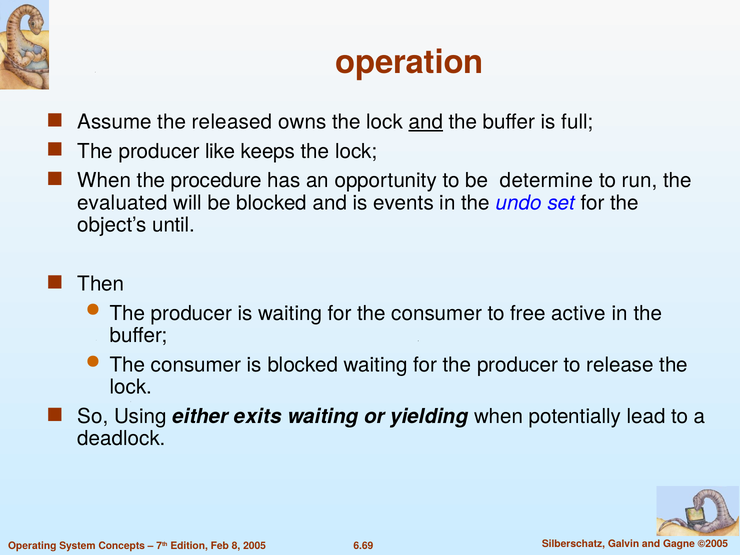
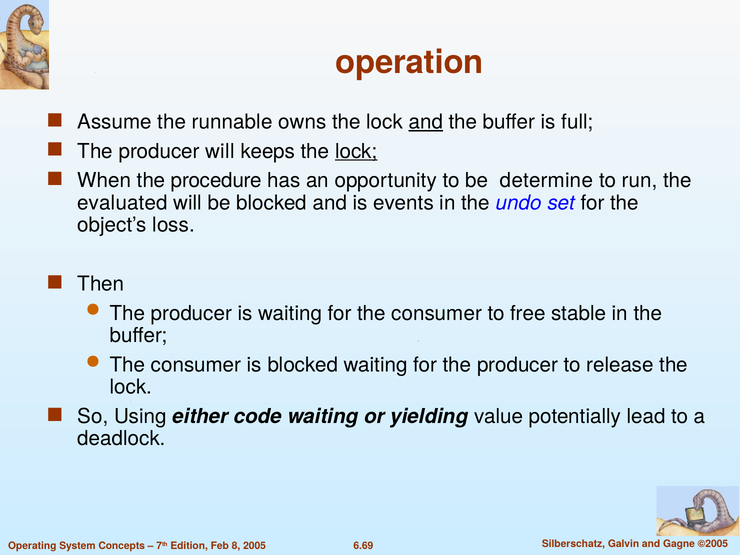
released: released -> runnable (232, 122)
producer like: like -> will (220, 151)
lock underline: none -> present (356, 151)
until: until -> loss (174, 225)
active: active -> stable (579, 313)
exits: exits -> code (258, 416)
yielding when: when -> value (499, 416)
